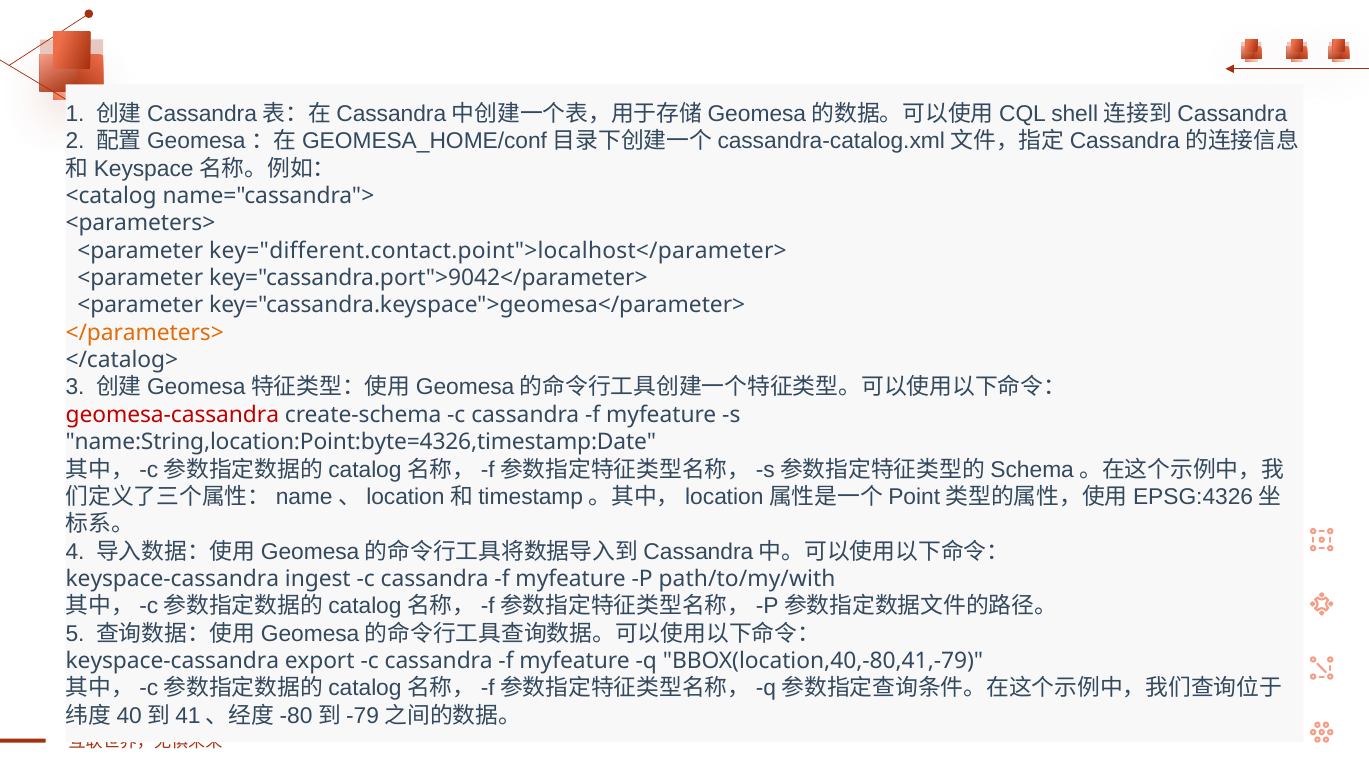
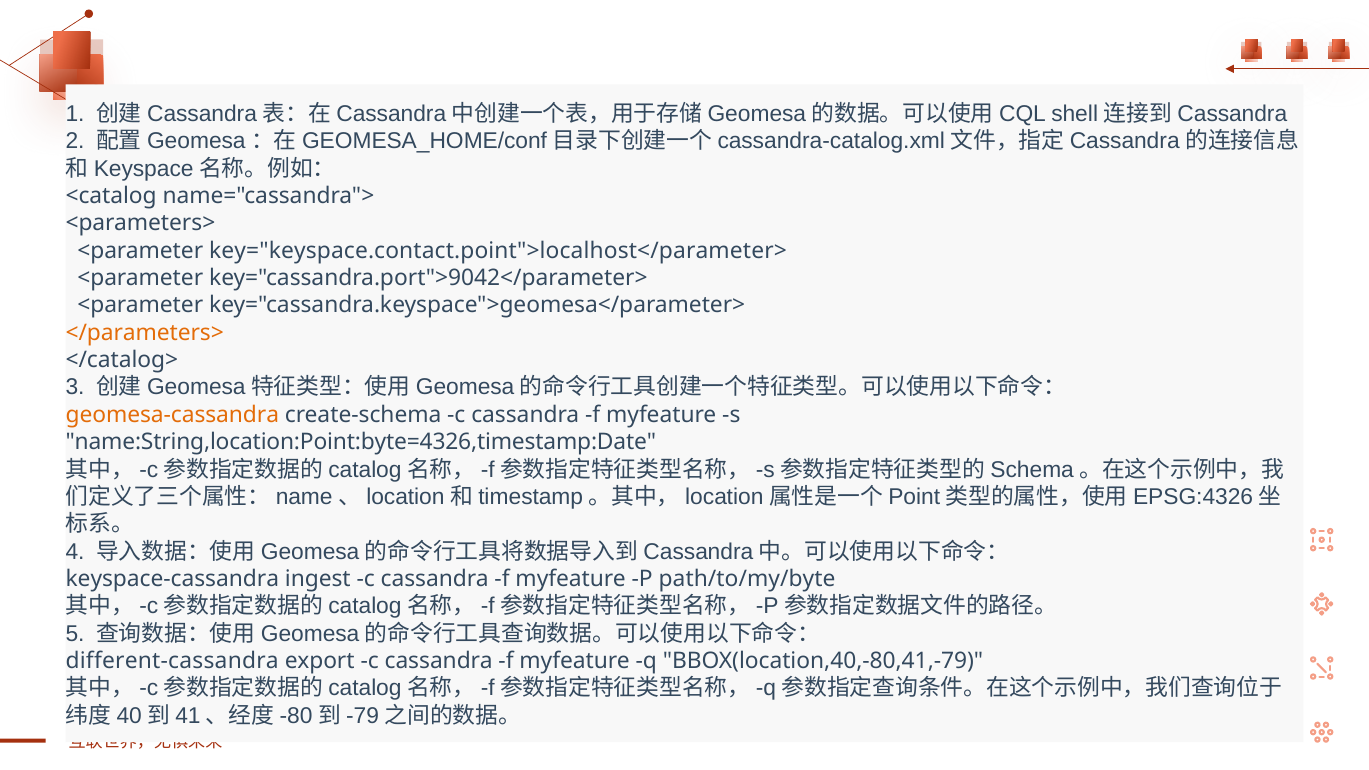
key="different.contact.point">localhost</parameter>: key="different.contact.point">localhost</parameter> -> key="keyspace.contact.point">localhost</parameter> (498, 251)
geomesa-cassandra colour: red -> orange (172, 415)
path/to/my/with: path/to/my/with -> path/to/my/byte (747, 579)
keyspace-cassandra: keyspace-cassandra -> different-cassandra (172, 661)
